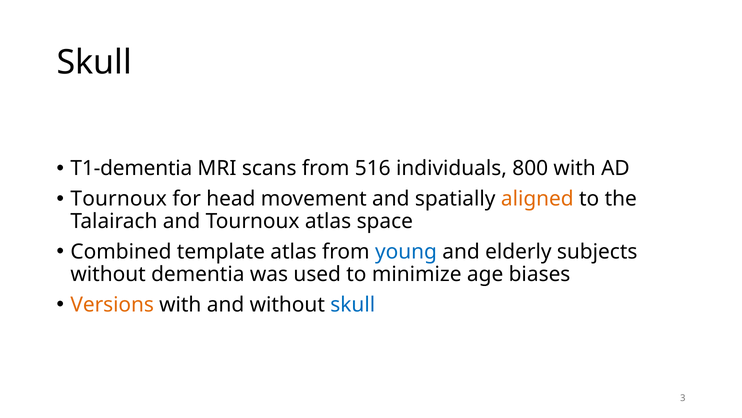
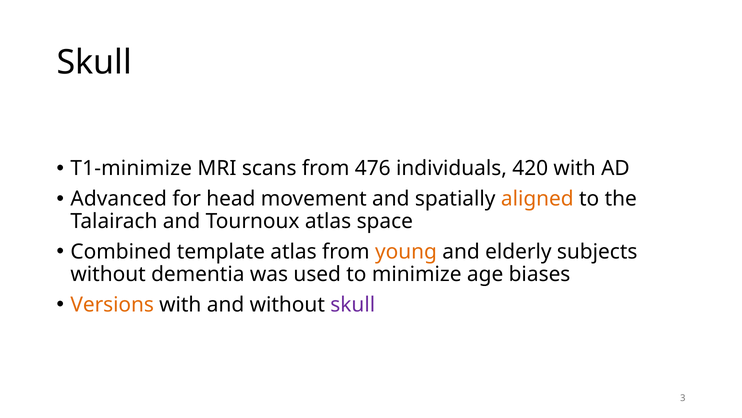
T1-dementia: T1-dementia -> T1-minimize (131, 168)
516: 516 -> 476 (373, 168)
800: 800 -> 420 (530, 168)
Tournoux: Tournoux -> Advanced (119, 199)
young colour: blue -> orange (406, 251)
skull colour: blue -> purple (353, 304)
